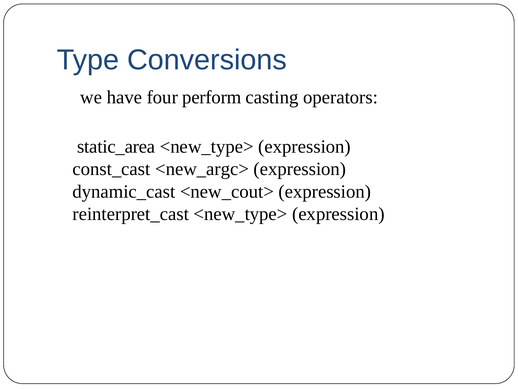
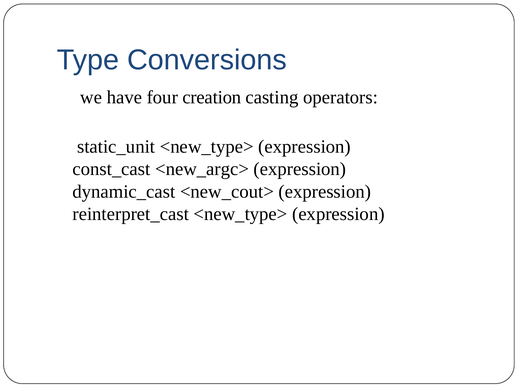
perform: perform -> creation (212, 97)
static_area: static_area -> static_unit (116, 146)
